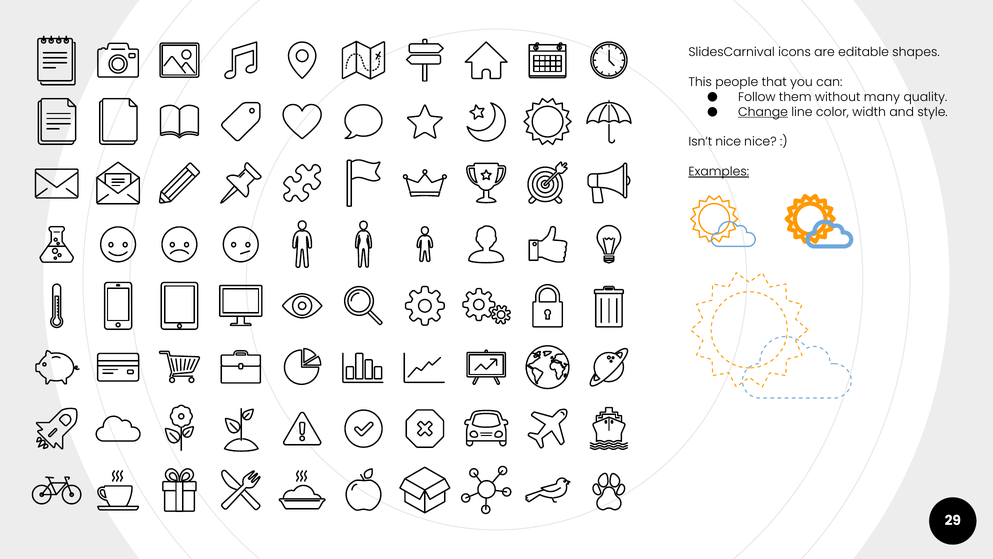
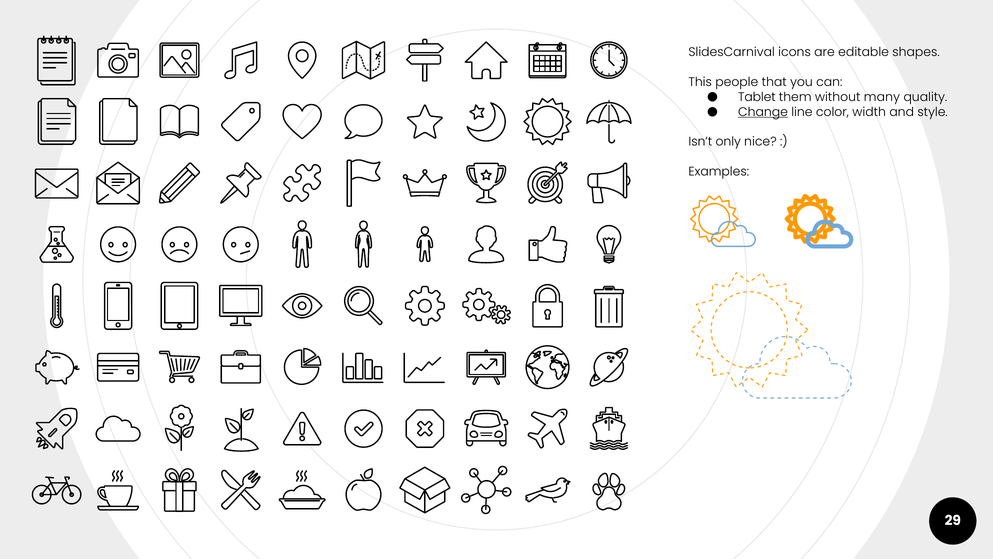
Follow: Follow -> Tablet (757, 97)
Isn’t nice: nice -> only (728, 142)
Examples underline: present -> none (719, 172)
